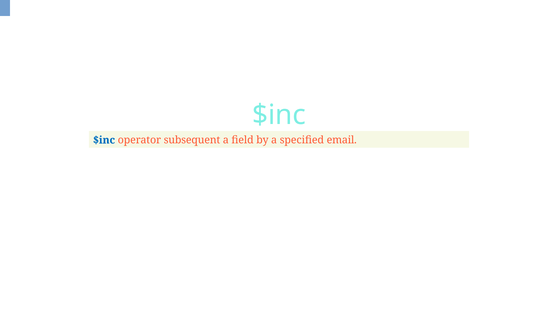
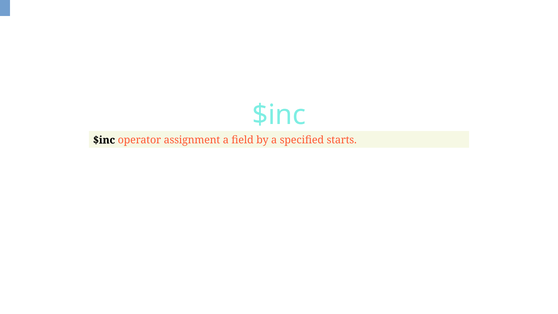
$inc colour: blue -> black (104, 140)
subsequent: subsequent -> assignment (192, 140)
email: email -> starts (342, 140)
